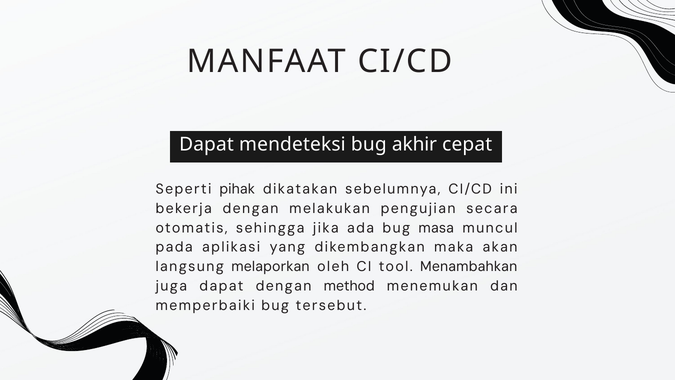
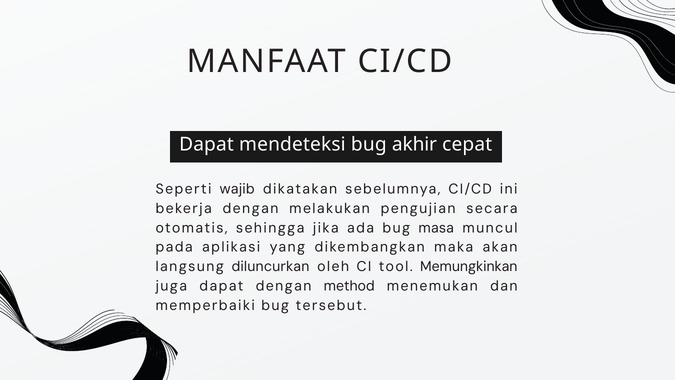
pihak: pihak -> wajib (237, 189)
melaporkan: melaporkan -> diluncurkan (270, 267)
Menambahkan: Menambahkan -> Memungkinkan (469, 267)
